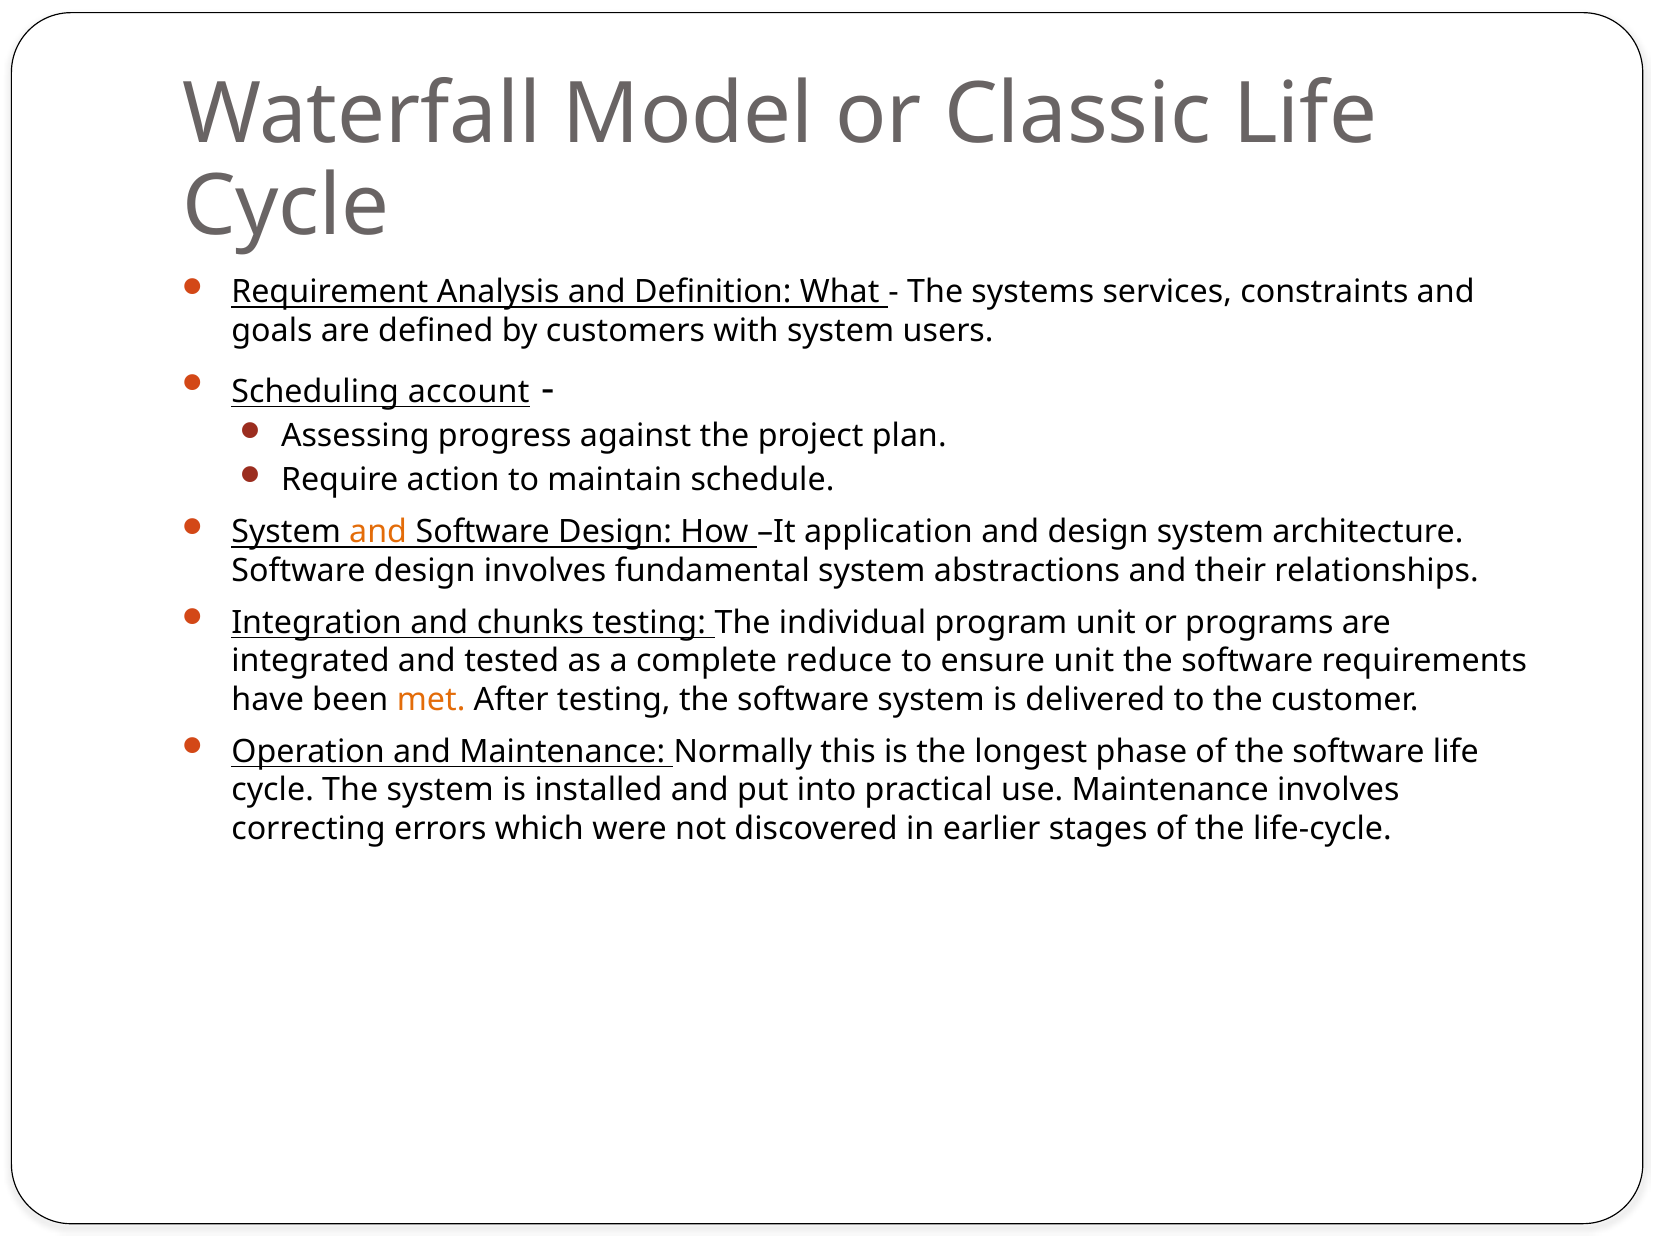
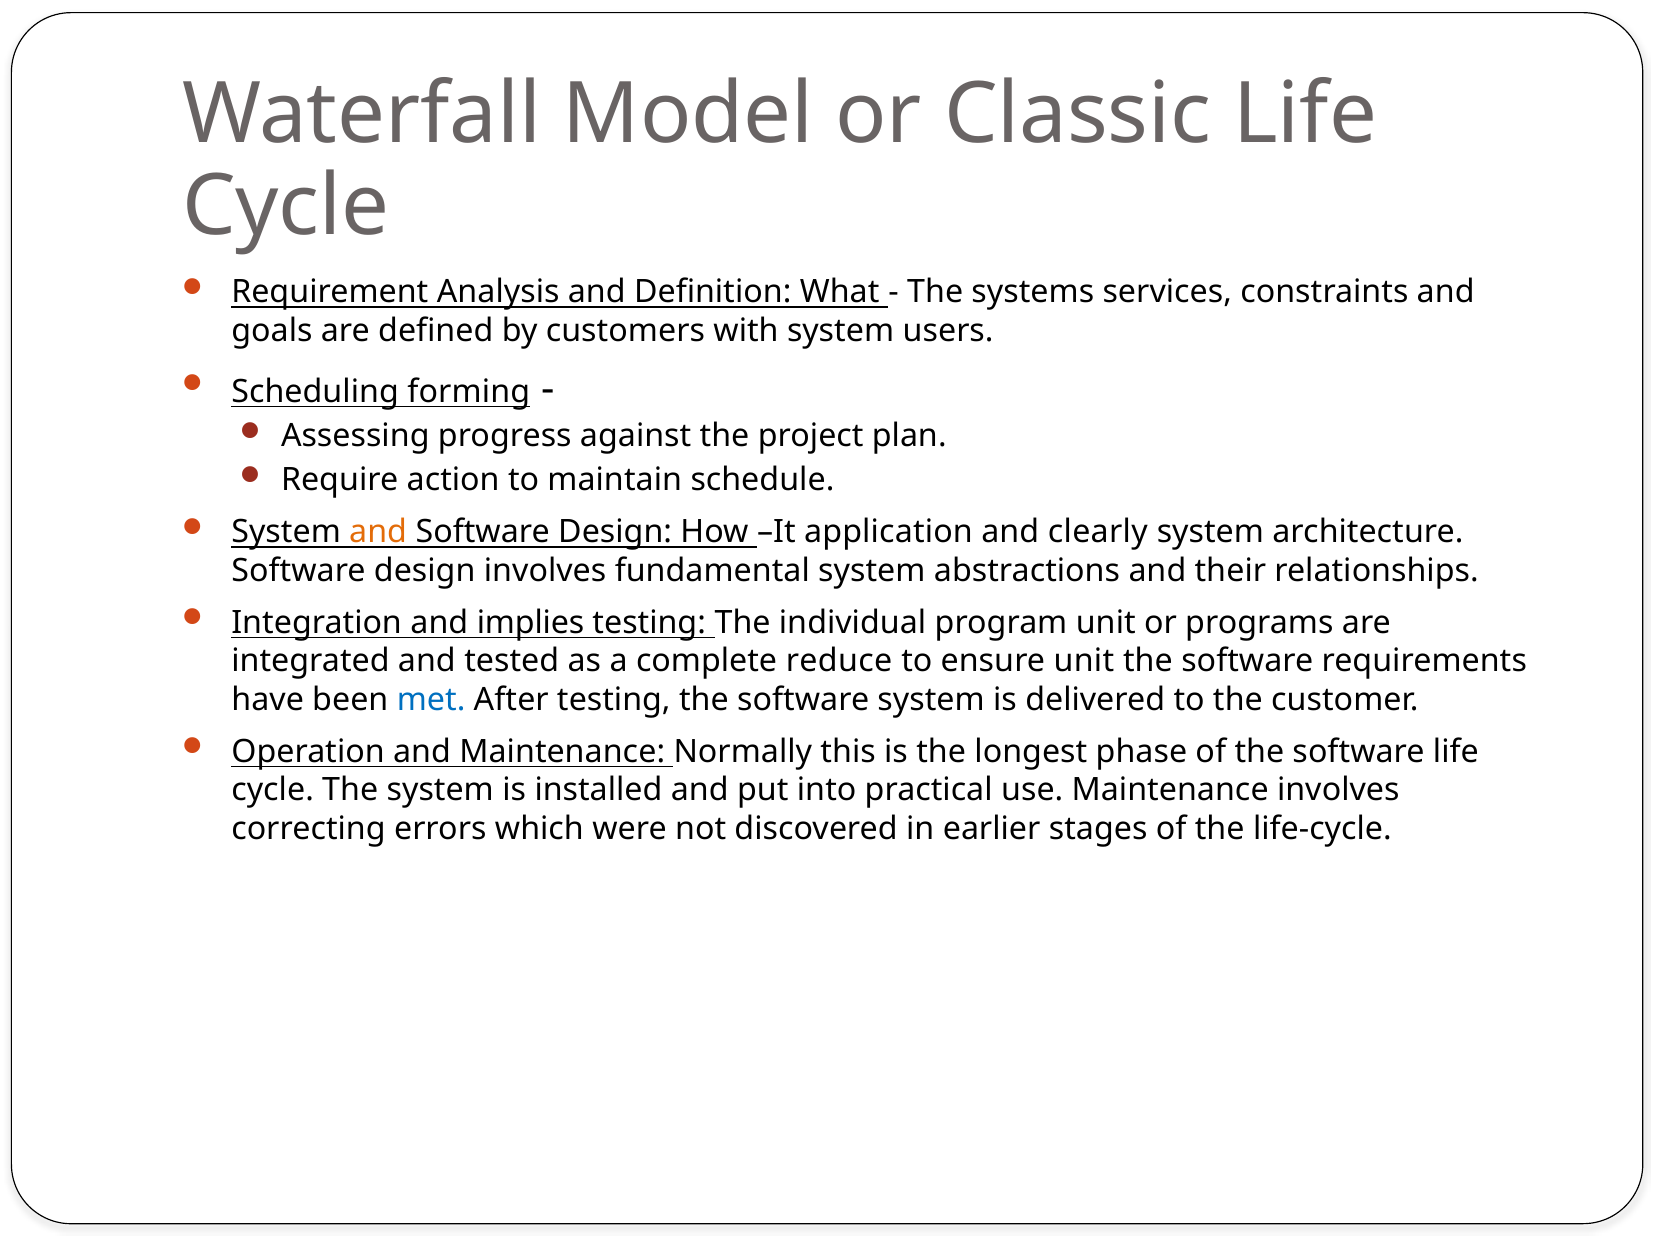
account: account -> forming (469, 392)
and design: design -> clearly (1098, 532)
chunks: chunks -> implies (531, 623)
met colour: orange -> blue (431, 700)
